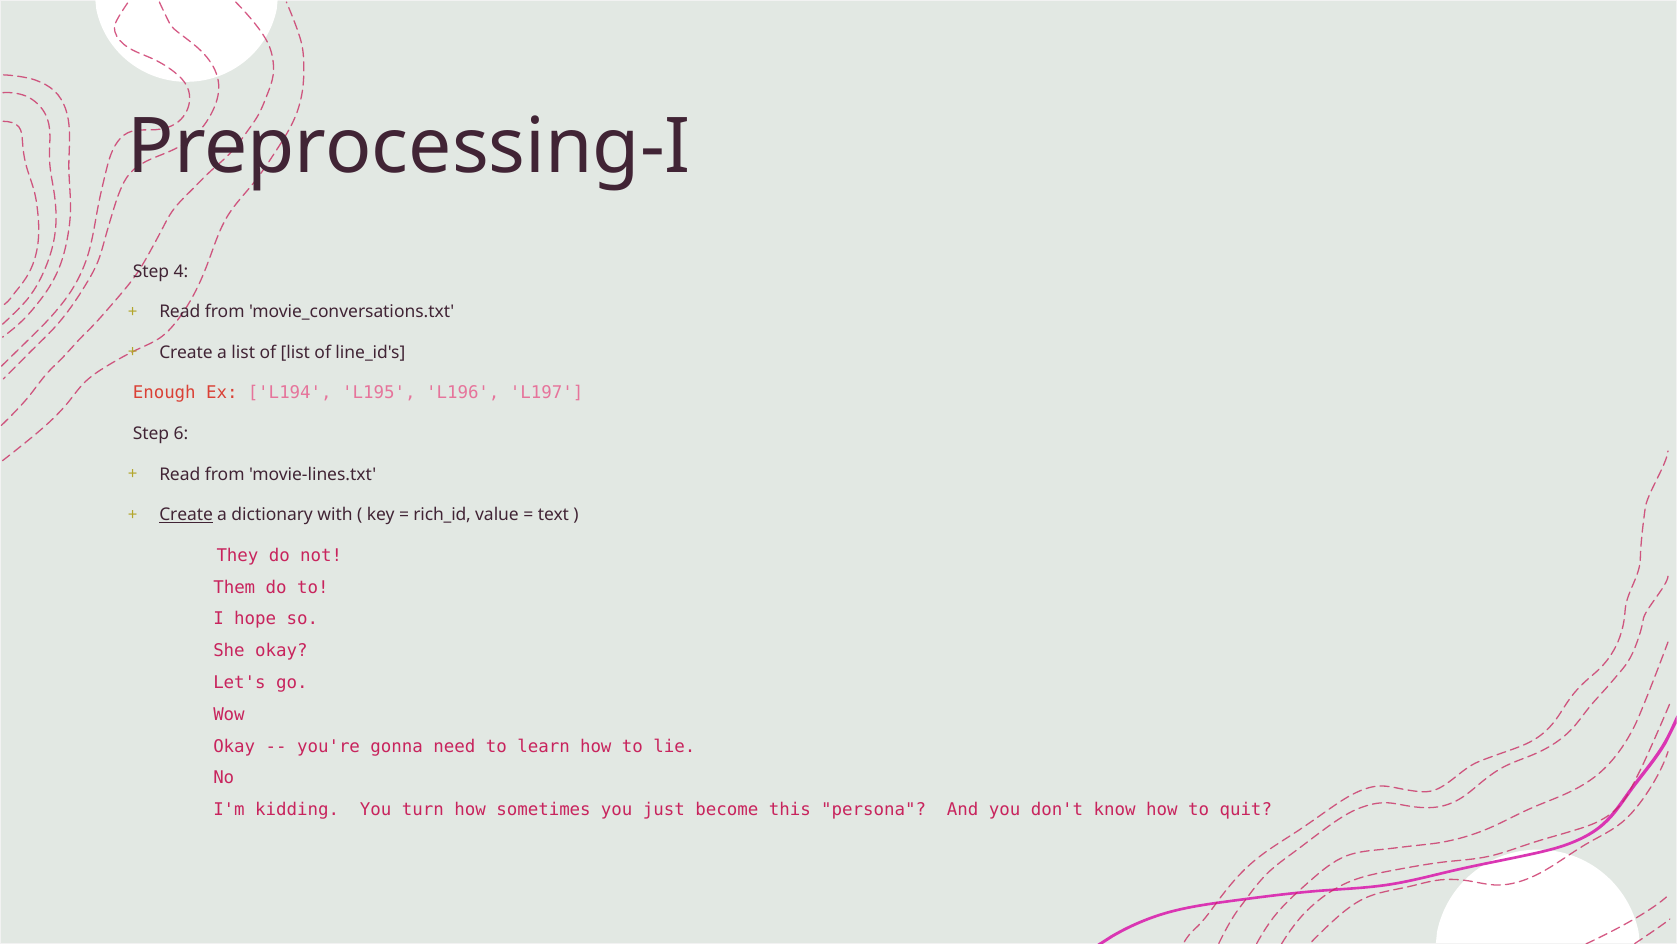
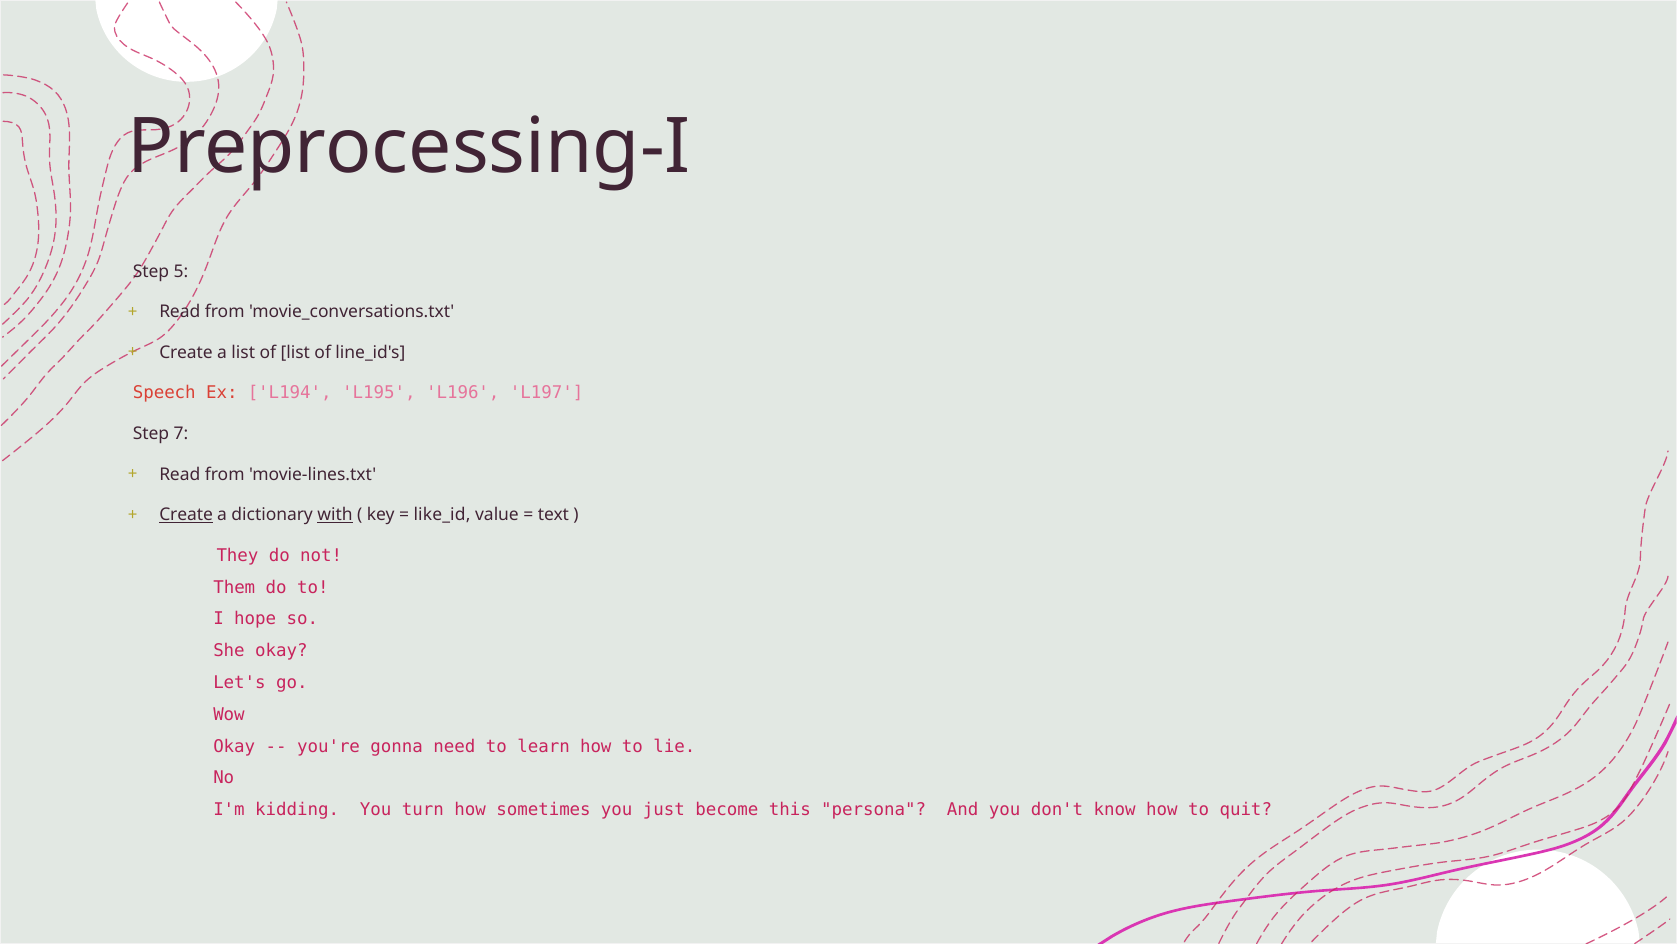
4: 4 -> 5 (181, 271)
Enough: Enough -> Speech (164, 393)
6: 6 -> 7 (181, 433)
with underline: none -> present (335, 515)
rich_id: rich_id -> like_id (442, 515)
